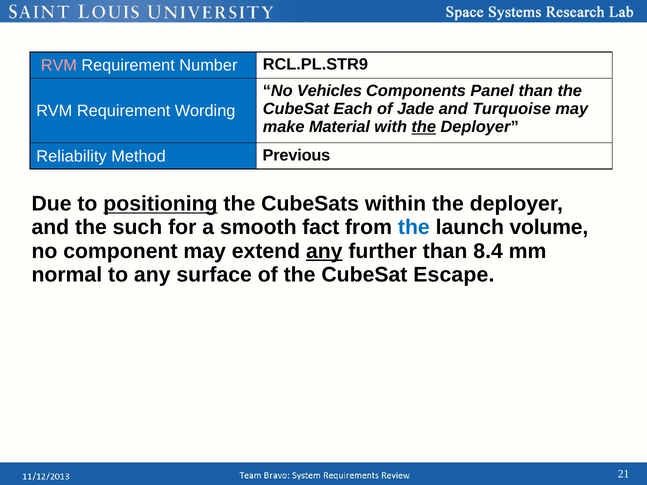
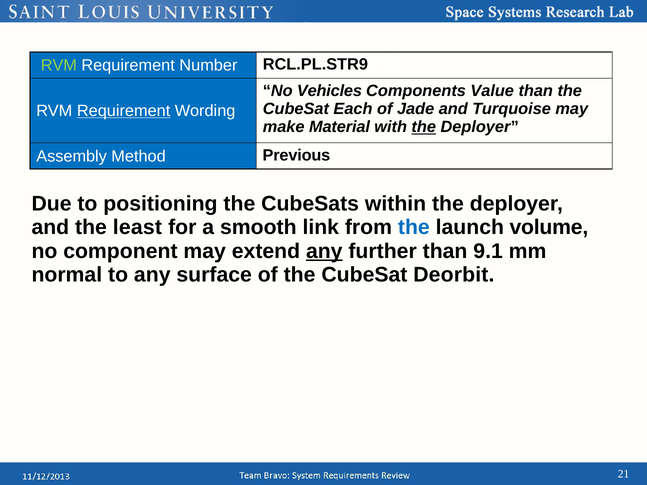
RVM colour: pink -> light green (59, 65)
Panel: Panel -> Value (492, 91)
Requirement underline: none -> present (124, 111)
Reliability: Reliability -> Assembly (72, 156)
positioning underline: present -> none (160, 204)
such: such -> least (137, 228)
fact: fact -> link (321, 228)
8.4: 8.4 -> 9.1 (488, 251)
Escape: Escape -> Deorbit (454, 275)
